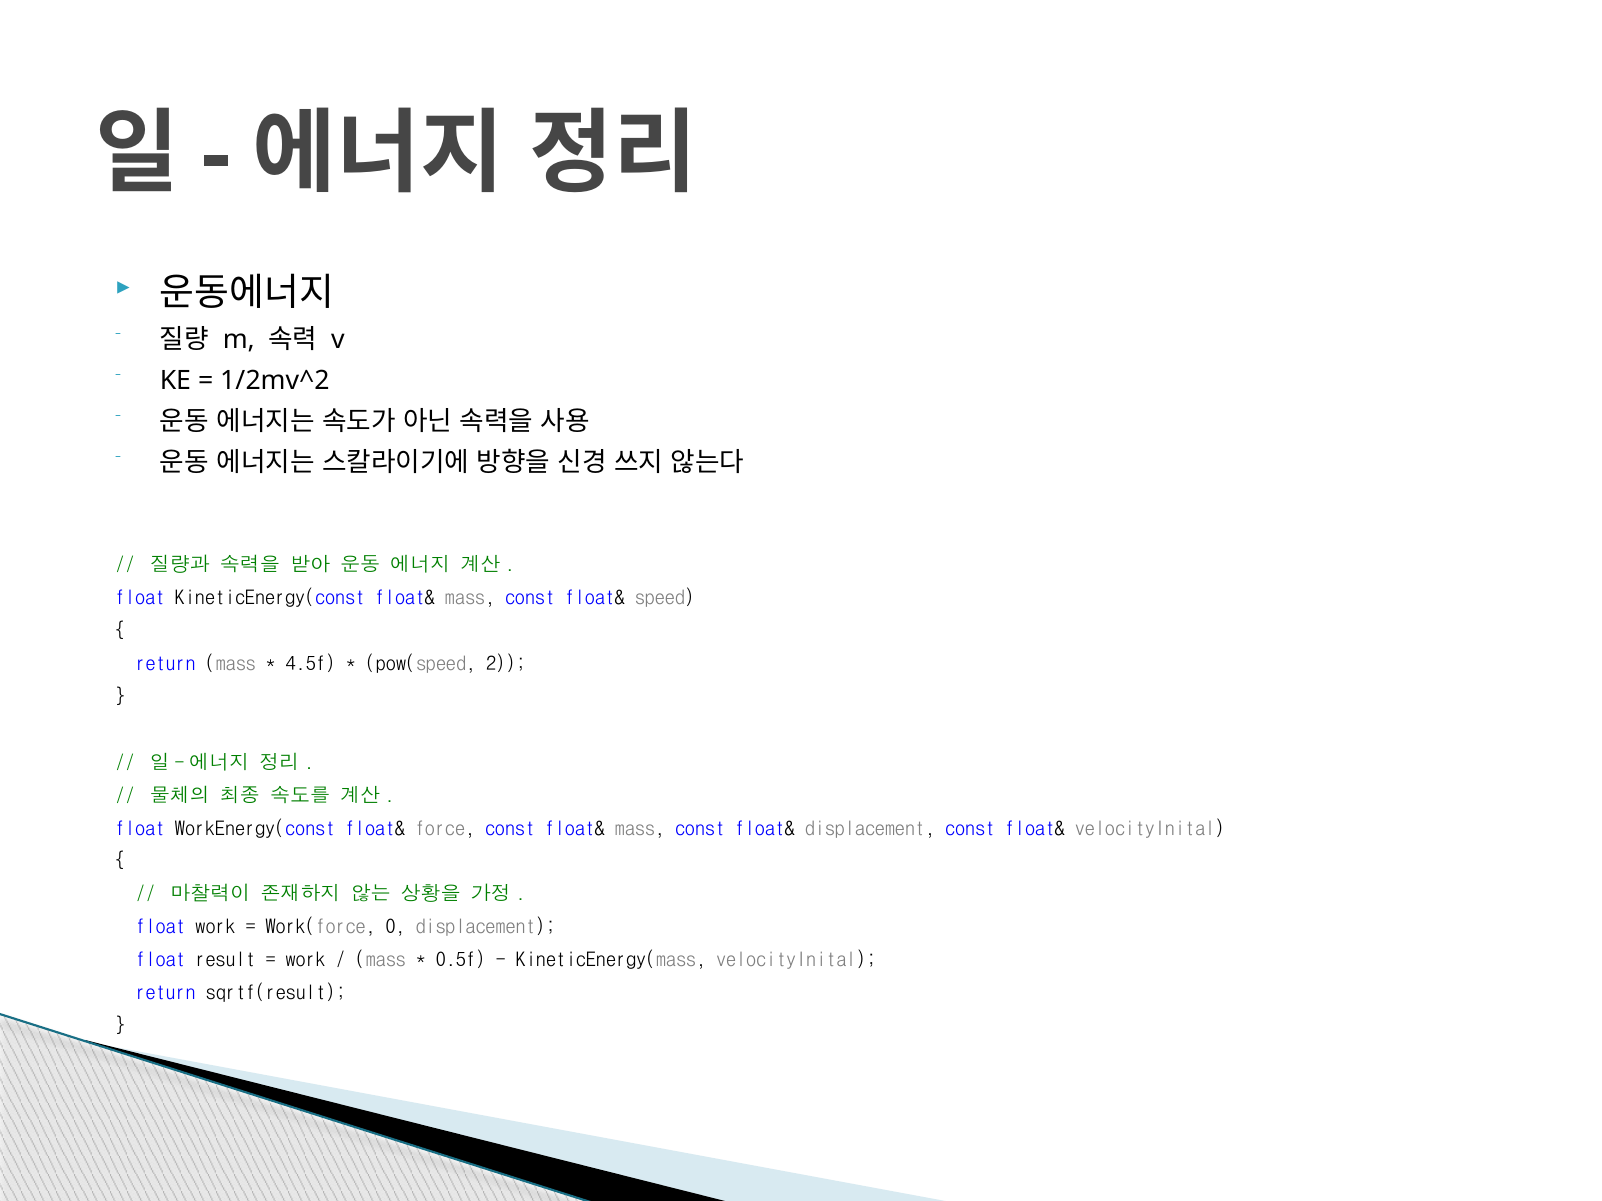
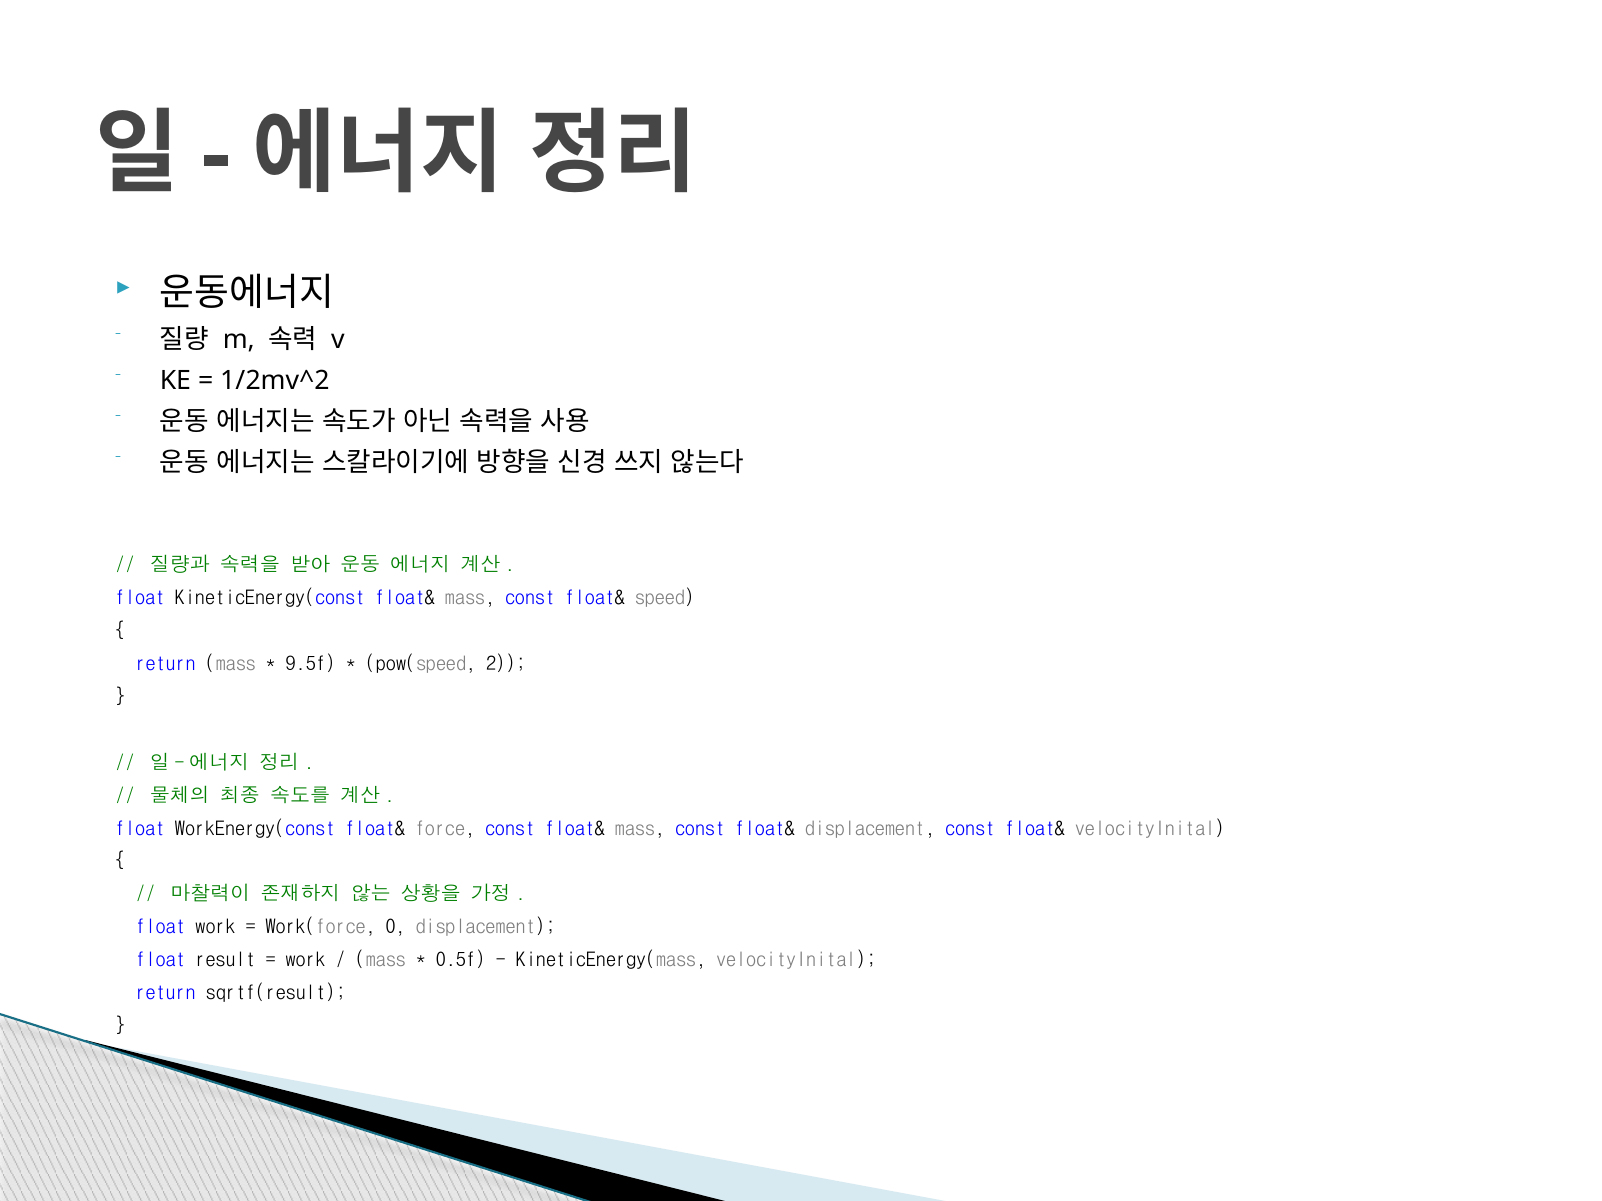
4.5f: 4.5f -> 9.5f (311, 664)
